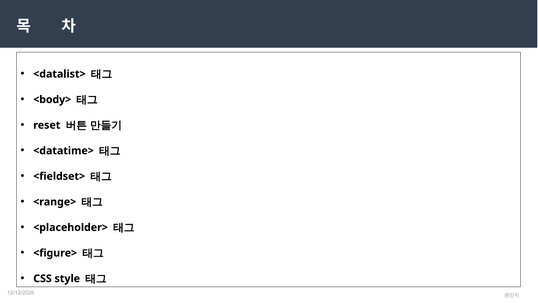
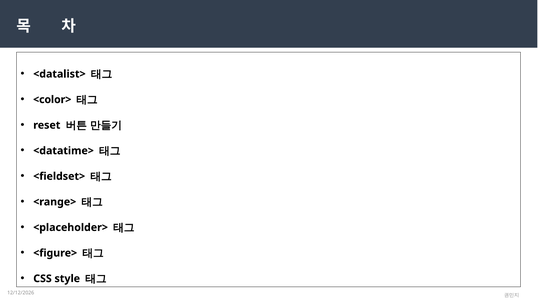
<body>: <body> -> <color> (52, 99)
